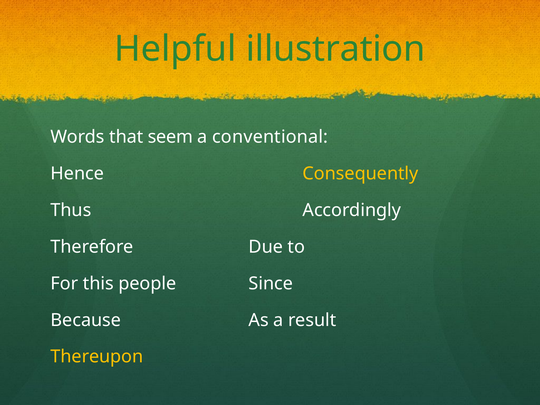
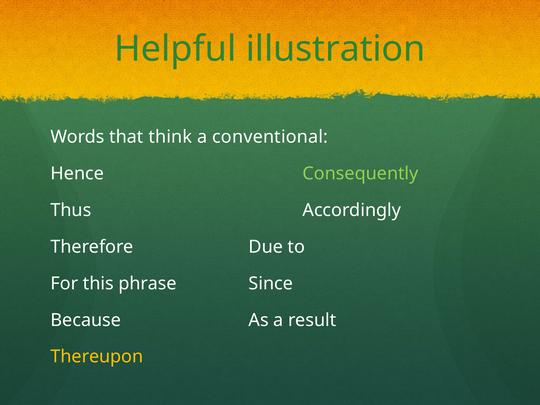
seem: seem -> think (170, 137)
Consequently colour: yellow -> light green (361, 174)
people: people -> phrase (147, 283)
